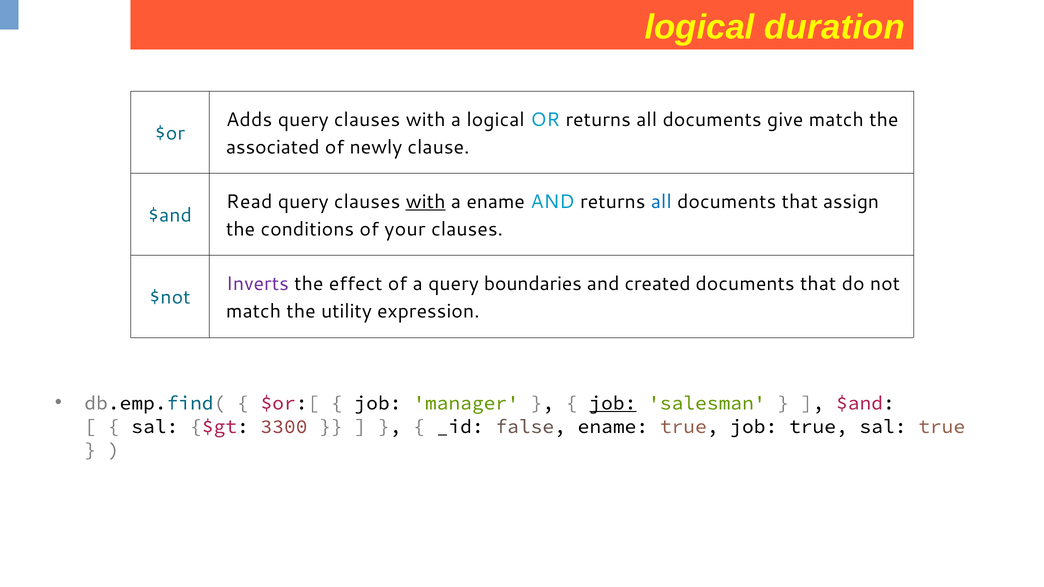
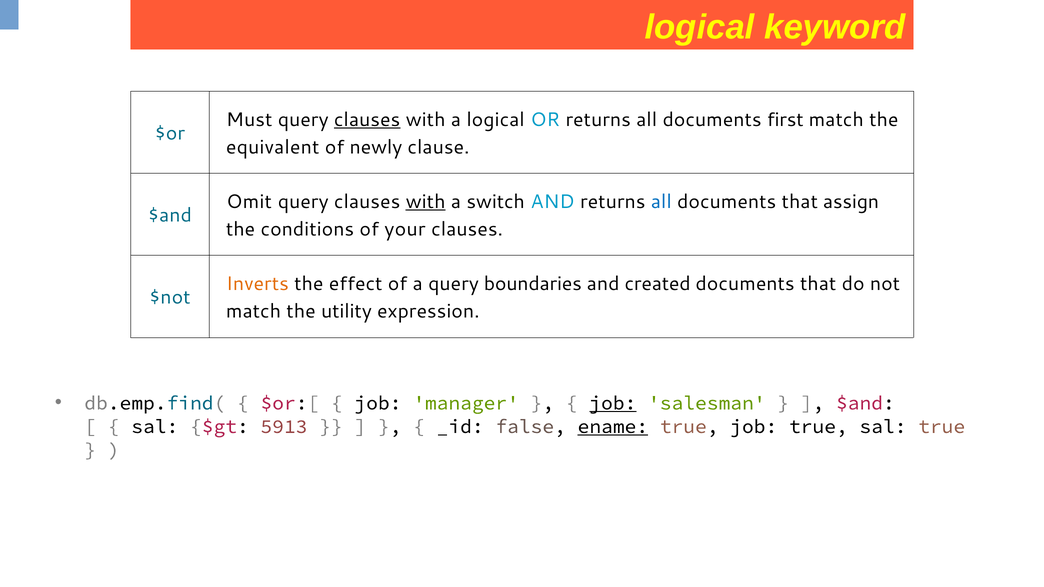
duration: duration -> keyword (835, 27)
Adds: Adds -> Must (249, 120)
clauses underline: none -> present (367, 120)
give: give -> first (785, 120)
associated: associated -> equivalent (273, 147)
Read: Read -> Omit (249, 202)
a ename: ename -> switch (496, 202)
Inverts colour: purple -> orange (257, 284)
3300: 3300 -> 5913 (284, 427)
ename underline: none -> present (613, 427)
